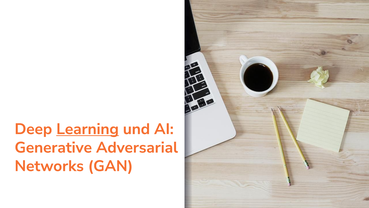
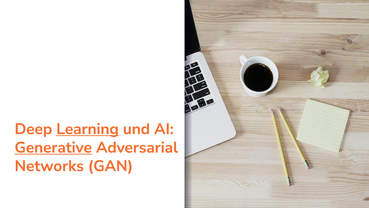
Generative underline: none -> present (53, 147)
